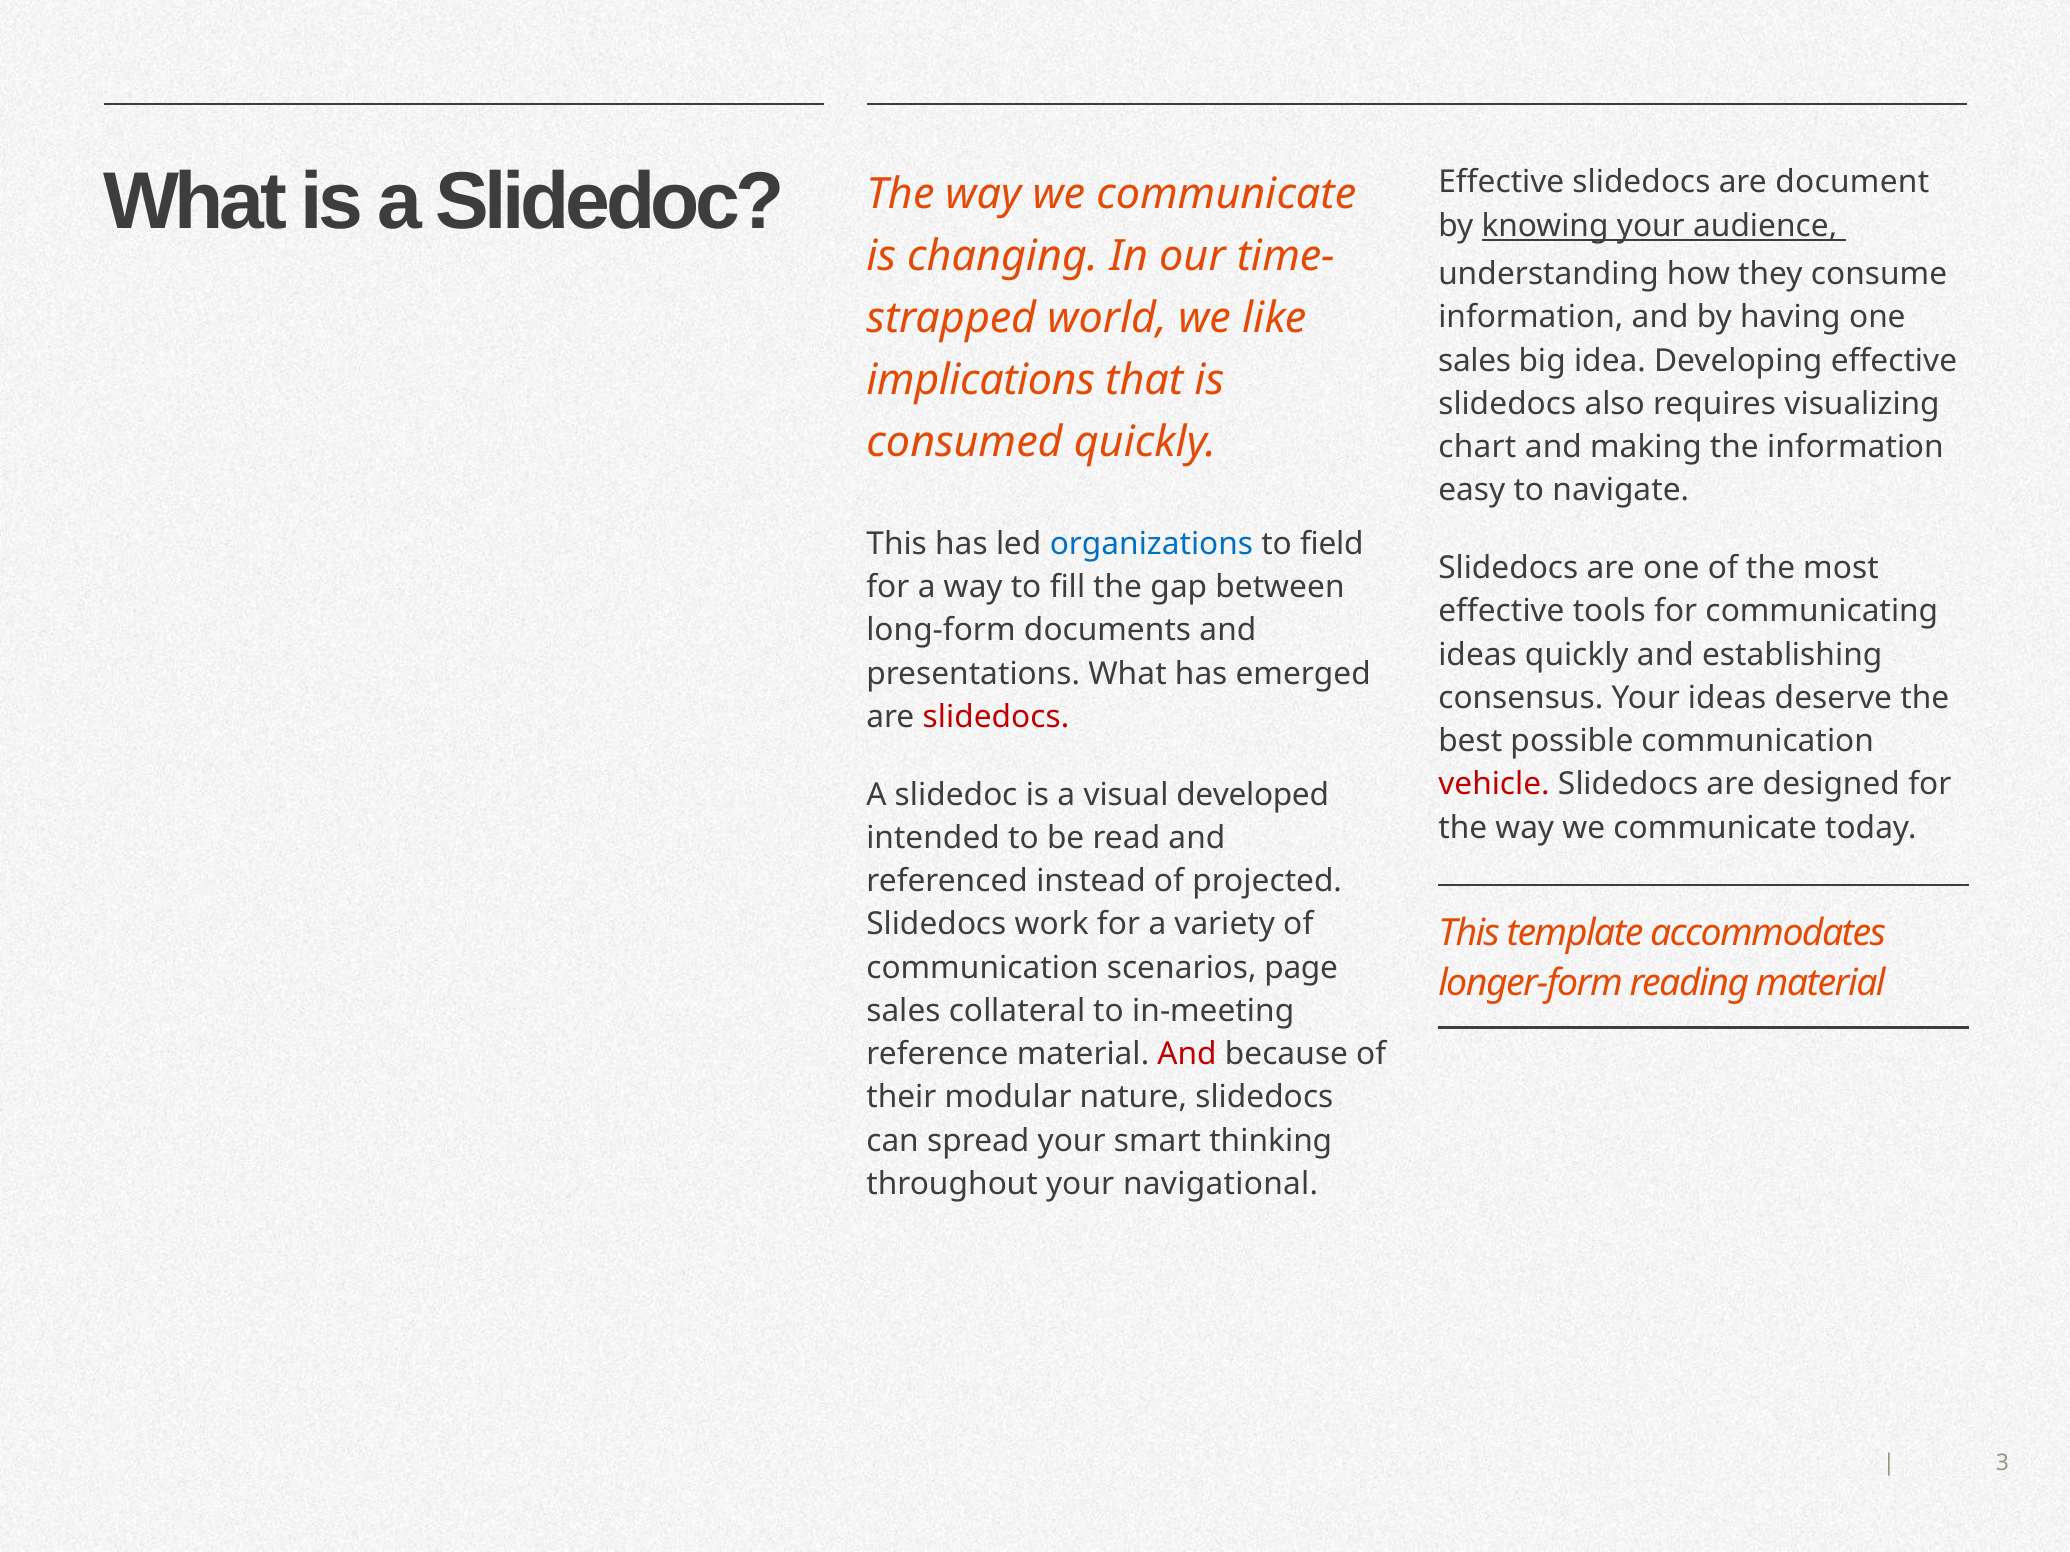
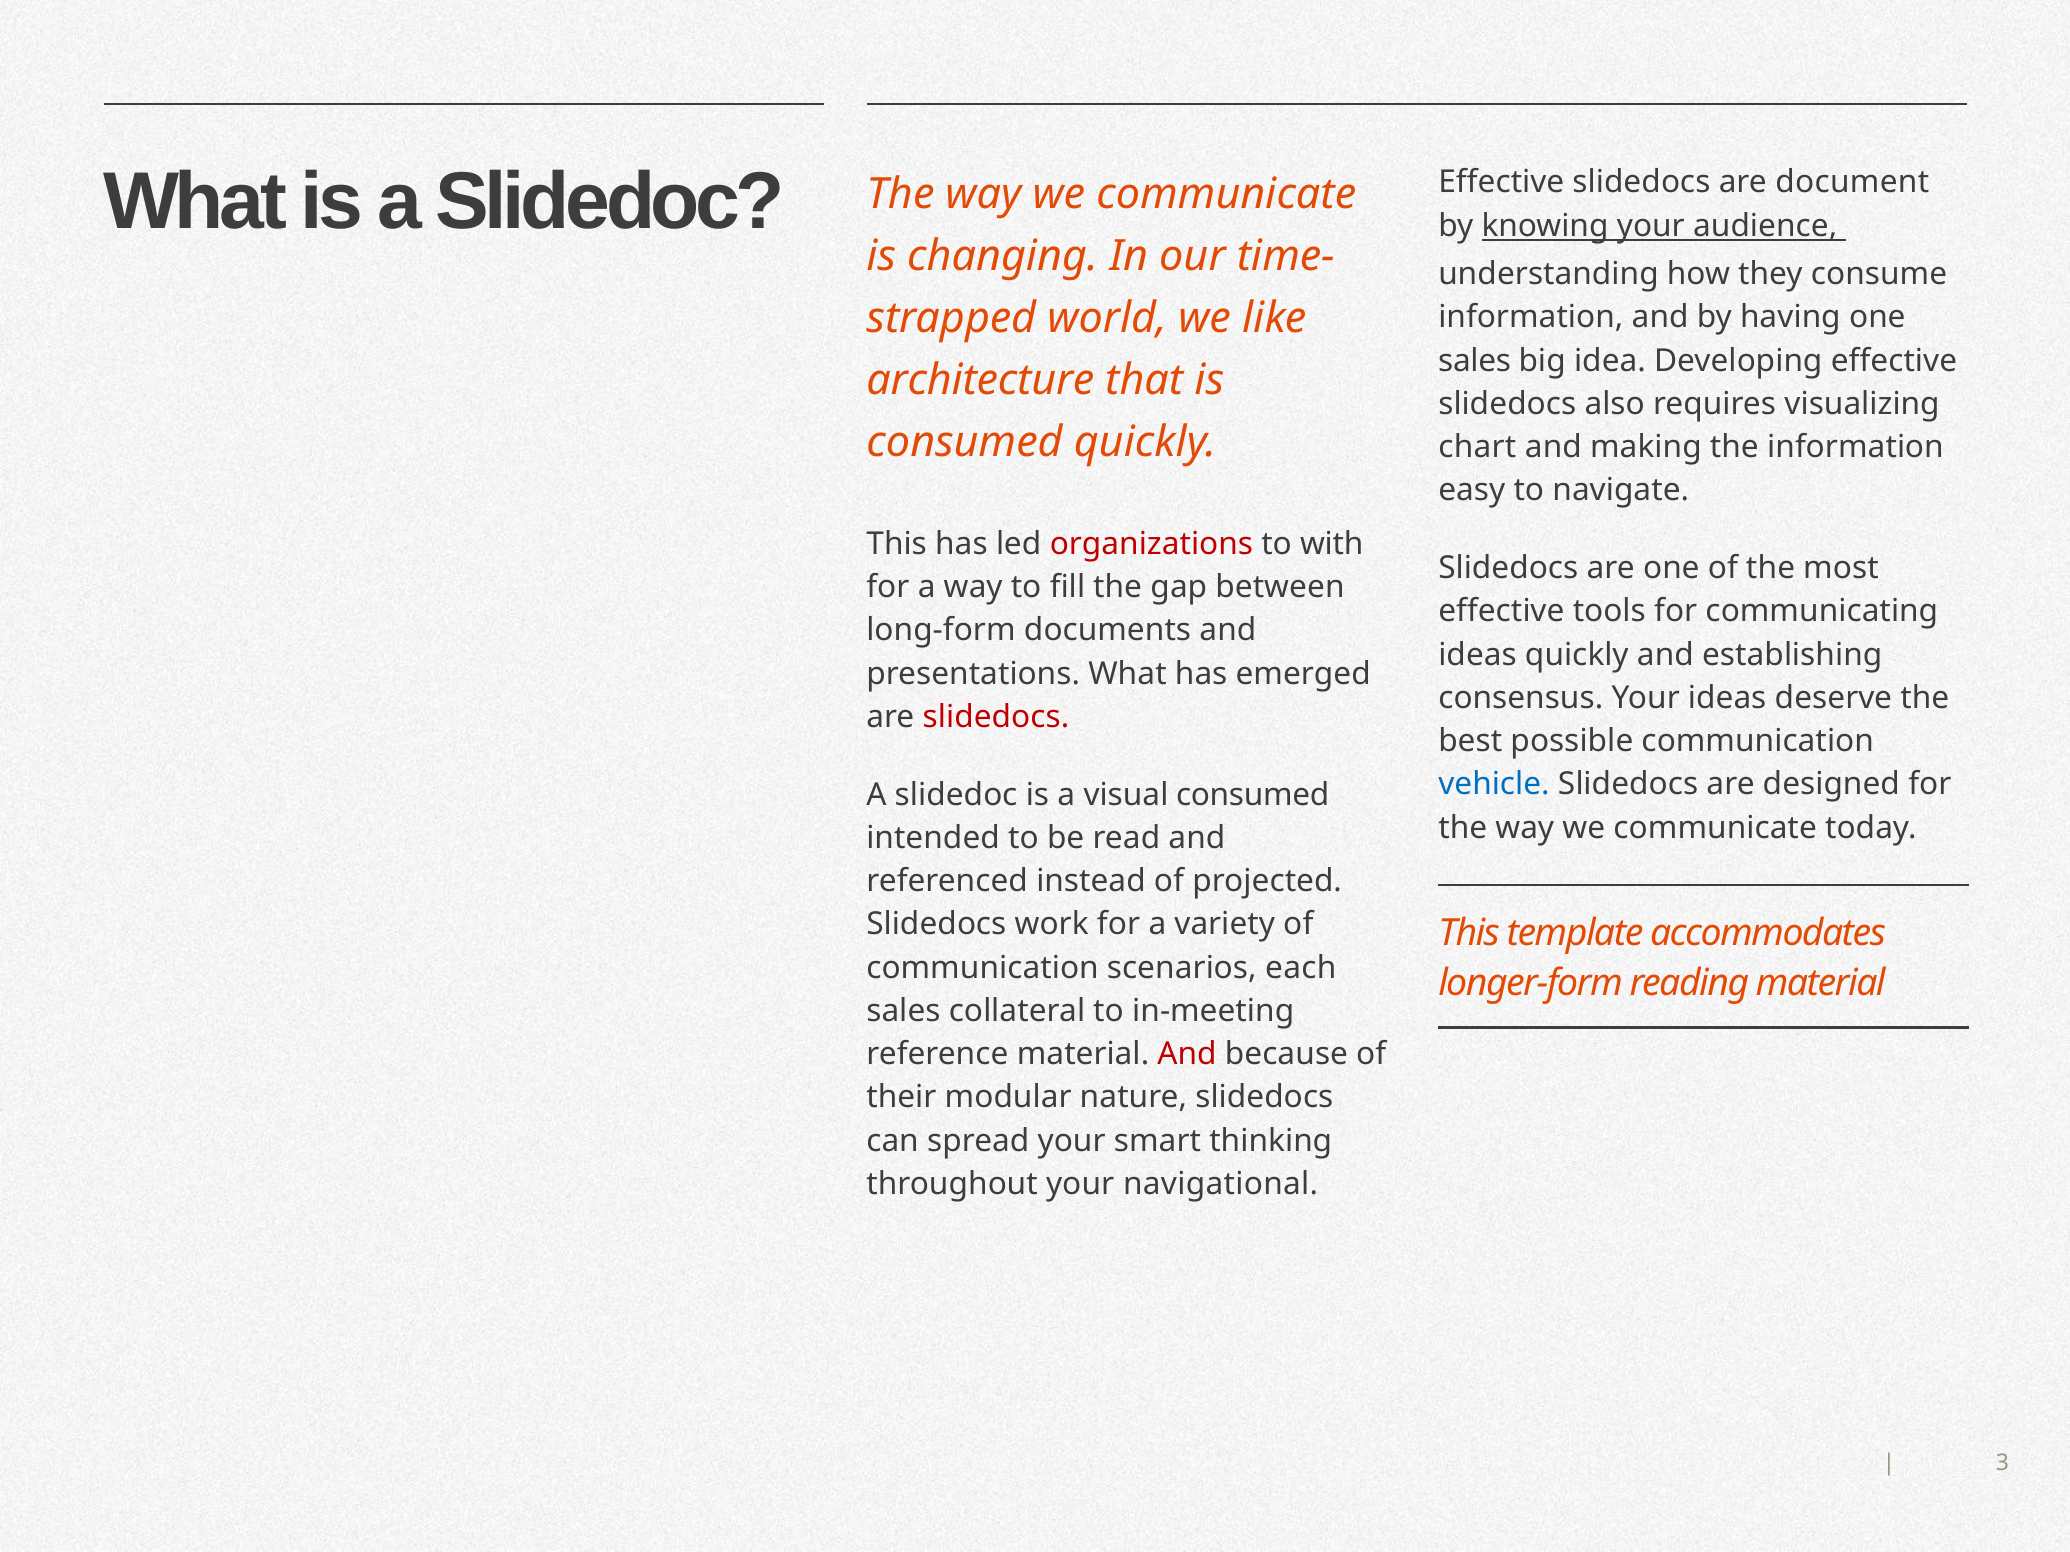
implications: implications -> architecture (980, 381)
organizations colour: blue -> red (1151, 544)
field: field -> with (1332, 544)
vehicle colour: red -> blue (1494, 785)
visual developed: developed -> consumed (1253, 795)
page: page -> each (1301, 968)
